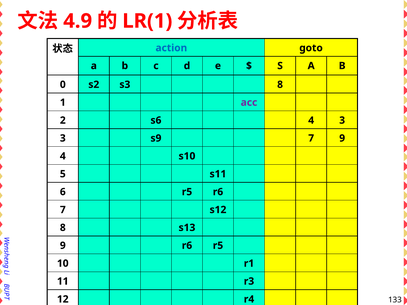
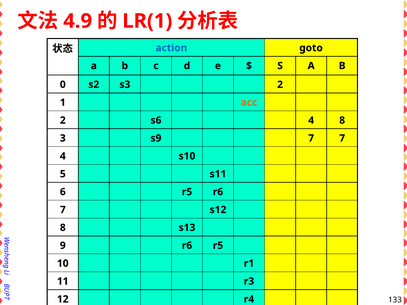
s3 8: 8 -> 2 (280, 85)
acc colour: purple -> orange (249, 103)
4 3: 3 -> 8 (342, 120)
7 9: 9 -> 7 (342, 138)
